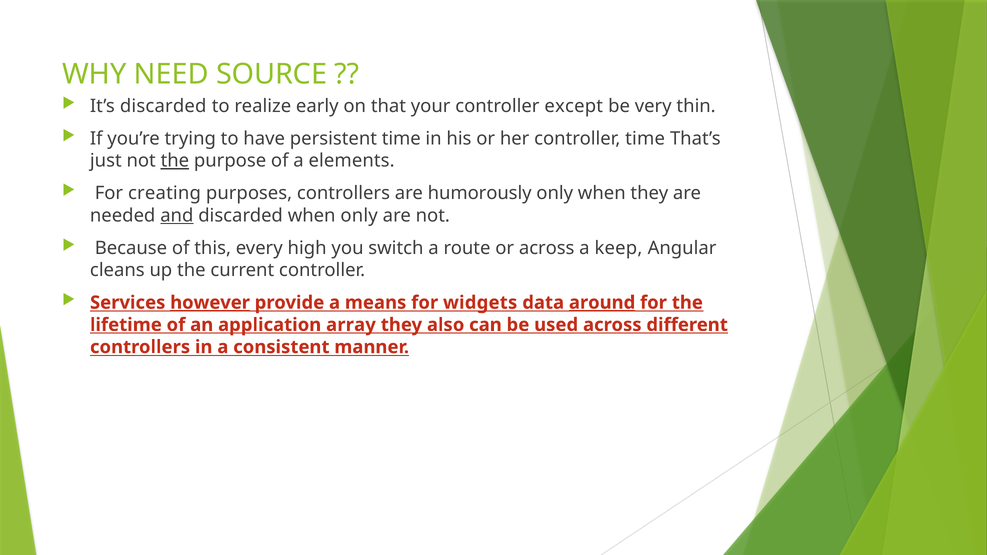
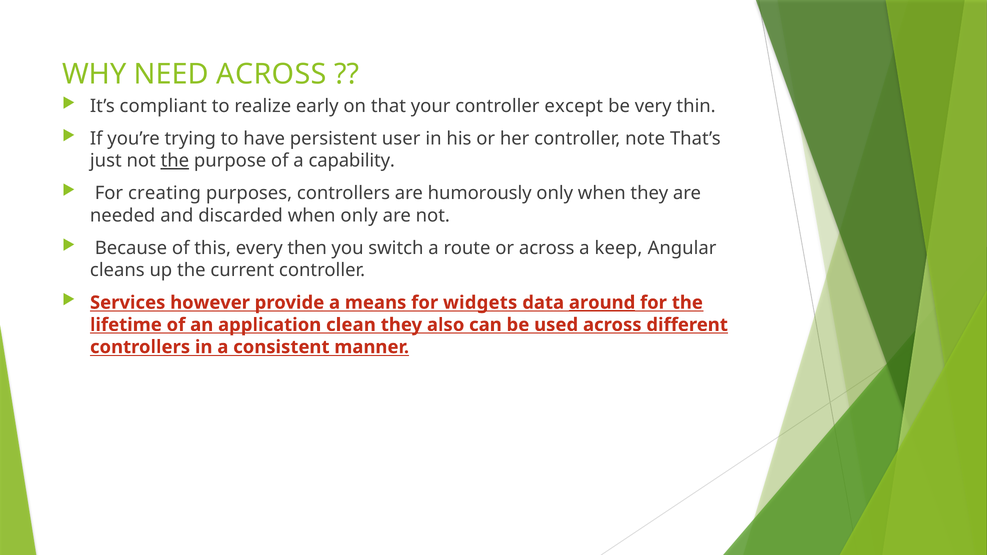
NEED SOURCE: SOURCE -> ACROSS (271, 74)
It’s discarded: discarded -> compliant (163, 106)
persistent time: time -> user (401, 139)
controller time: time -> note (645, 139)
elements: elements -> capability (352, 161)
and underline: present -> none (177, 216)
high: high -> then (307, 248)
however underline: present -> none (210, 303)
array: array -> clean (351, 325)
